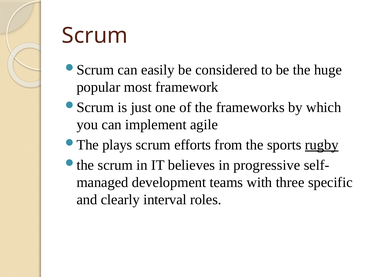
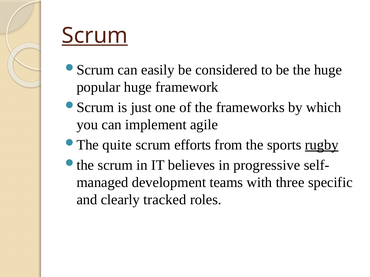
Scrum underline: none -> present (95, 36)
popular most: most -> huge (138, 87)
plays: plays -> quite (117, 145)
interval: interval -> tracked (165, 200)
